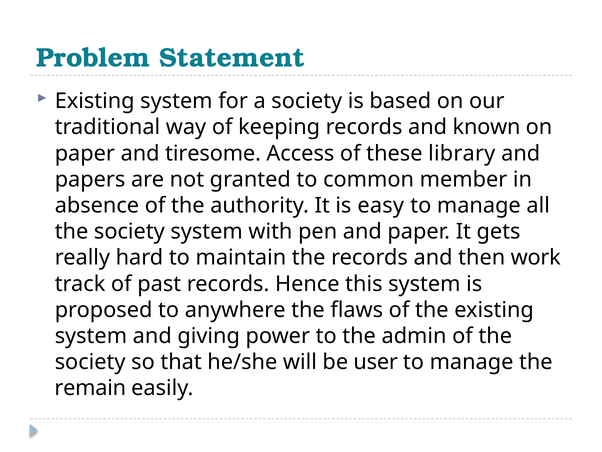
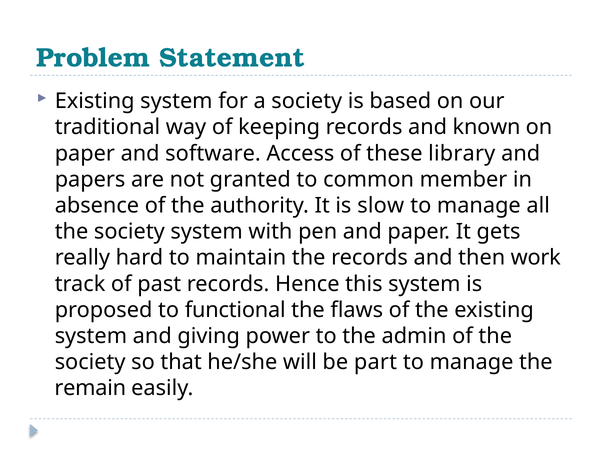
tiresome: tiresome -> software (213, 153)
easy: easy -> slow (381, 205)
anywhere: anywhere -> functional (235, 310)
user: user -> part (375, 362)
